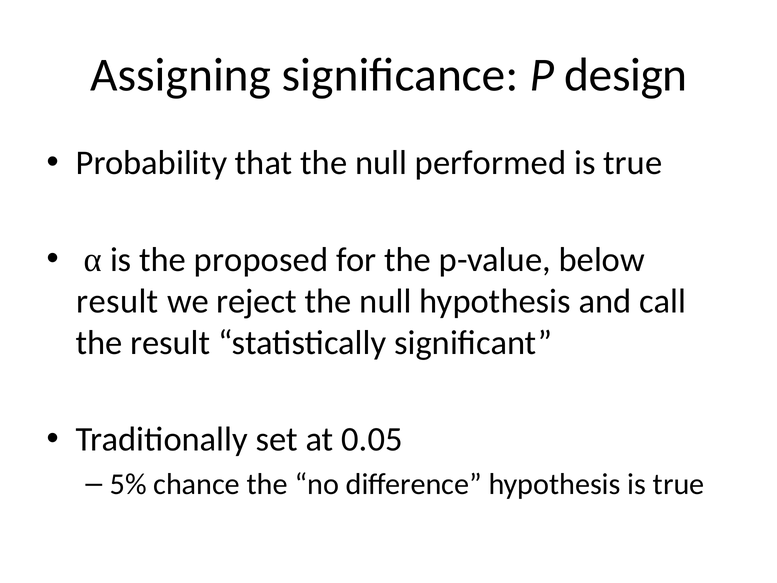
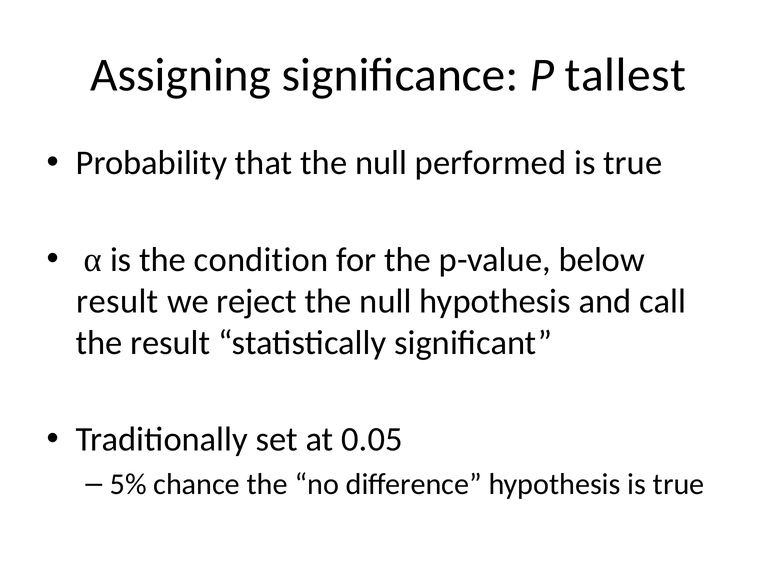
design: design -> tallest (625, 75)
proposed: proposed -> condition (261, 260)
